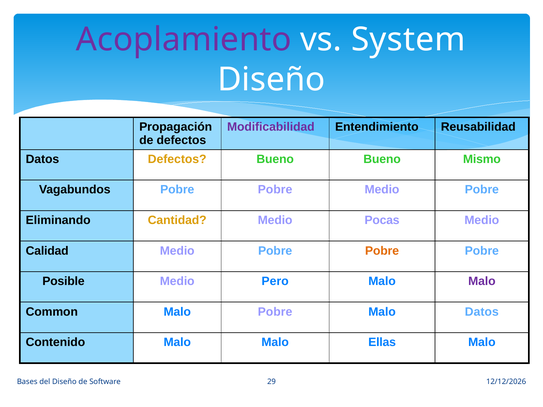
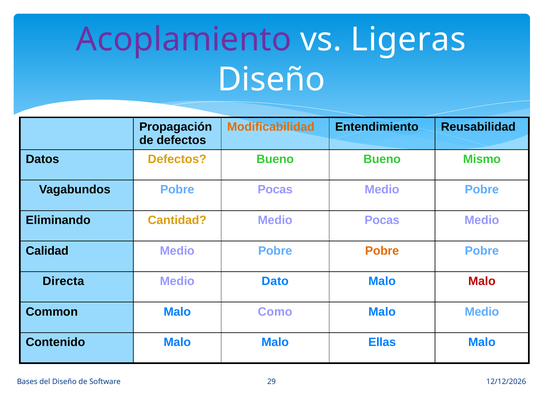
System: System -> Ligeras (408, 40)
Modificabilidad colour: purple -> orange (271, 127)
Vagabundos Pobre Pobre: Pobre -> Pocas (275, 190)
Posible: Posible -> Directa (63, 281)
Pero: Pero -> Dato (275, 281)
Malo colour: purple -> red (482, 281)
Malo Pobre: Pobre -> Como (275, 312)
Malo Datos: Datos -> Medio (482, 312)
